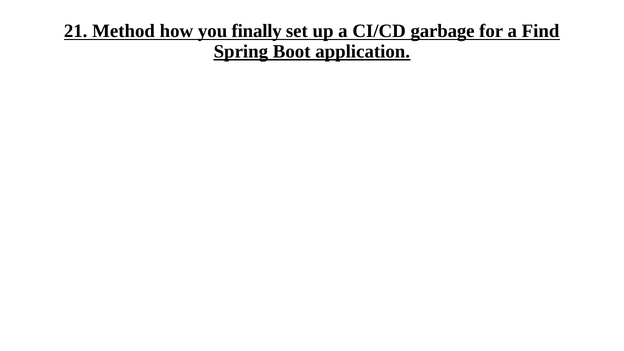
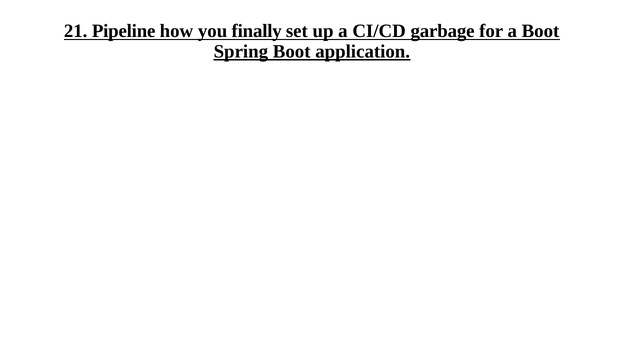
Method: Method -> Pipeline (124, 31)
a Find: Find -> Boot (541, 31)
